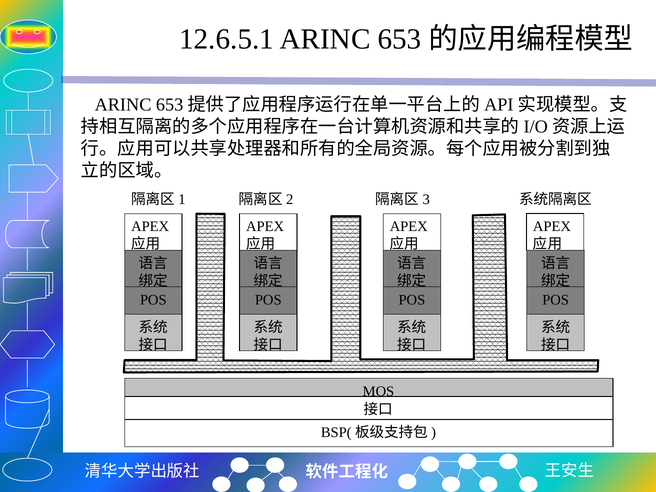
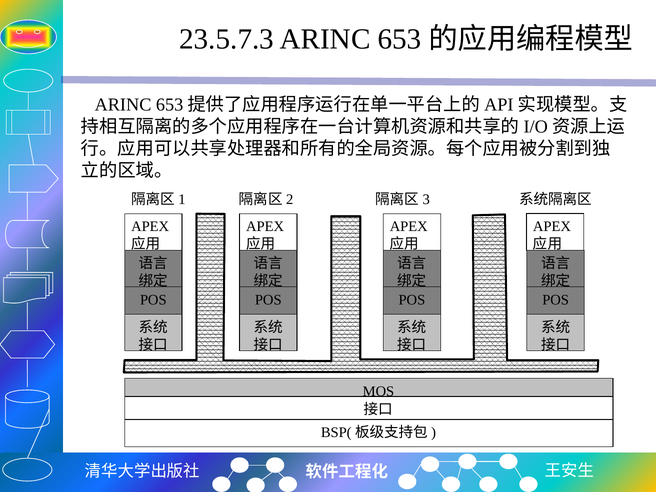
12.6.5.1: 12.6.5.1 -> 23.5.7.3 (227, 39)
